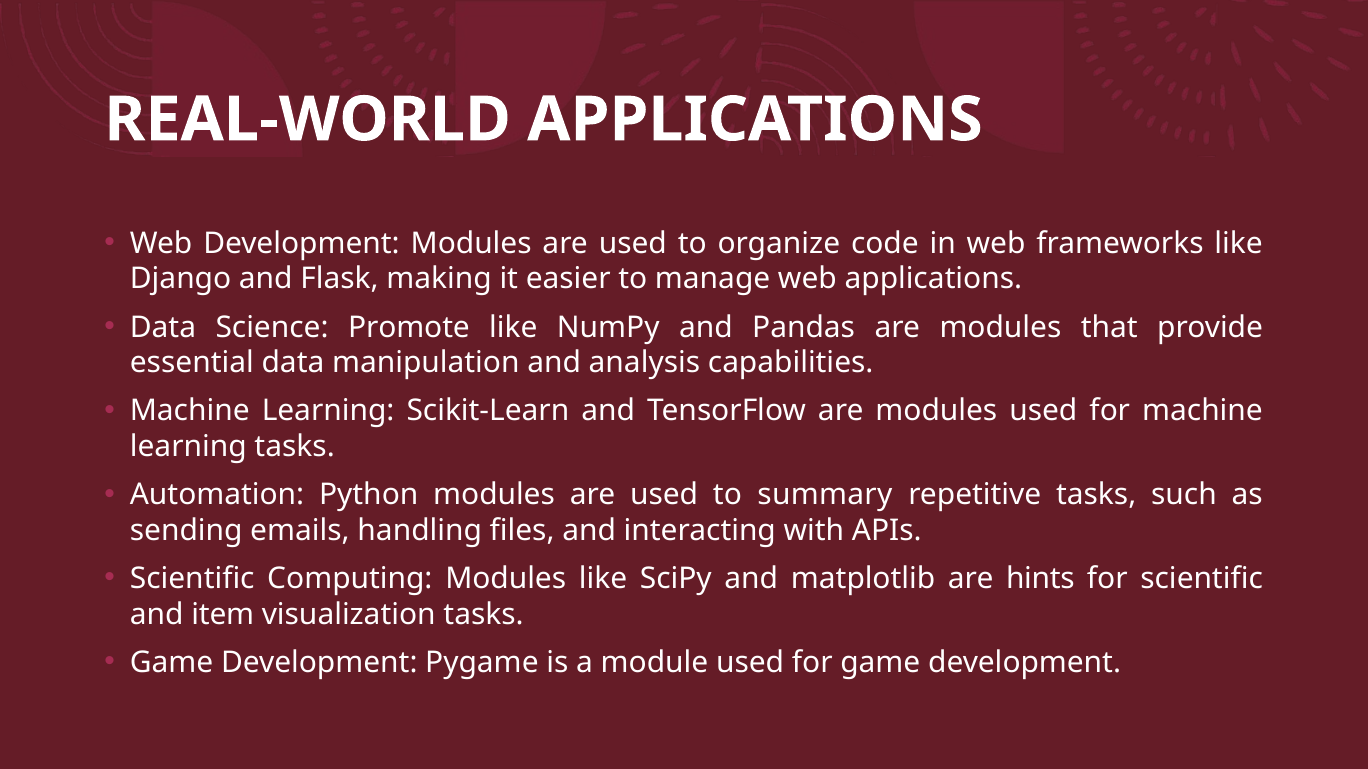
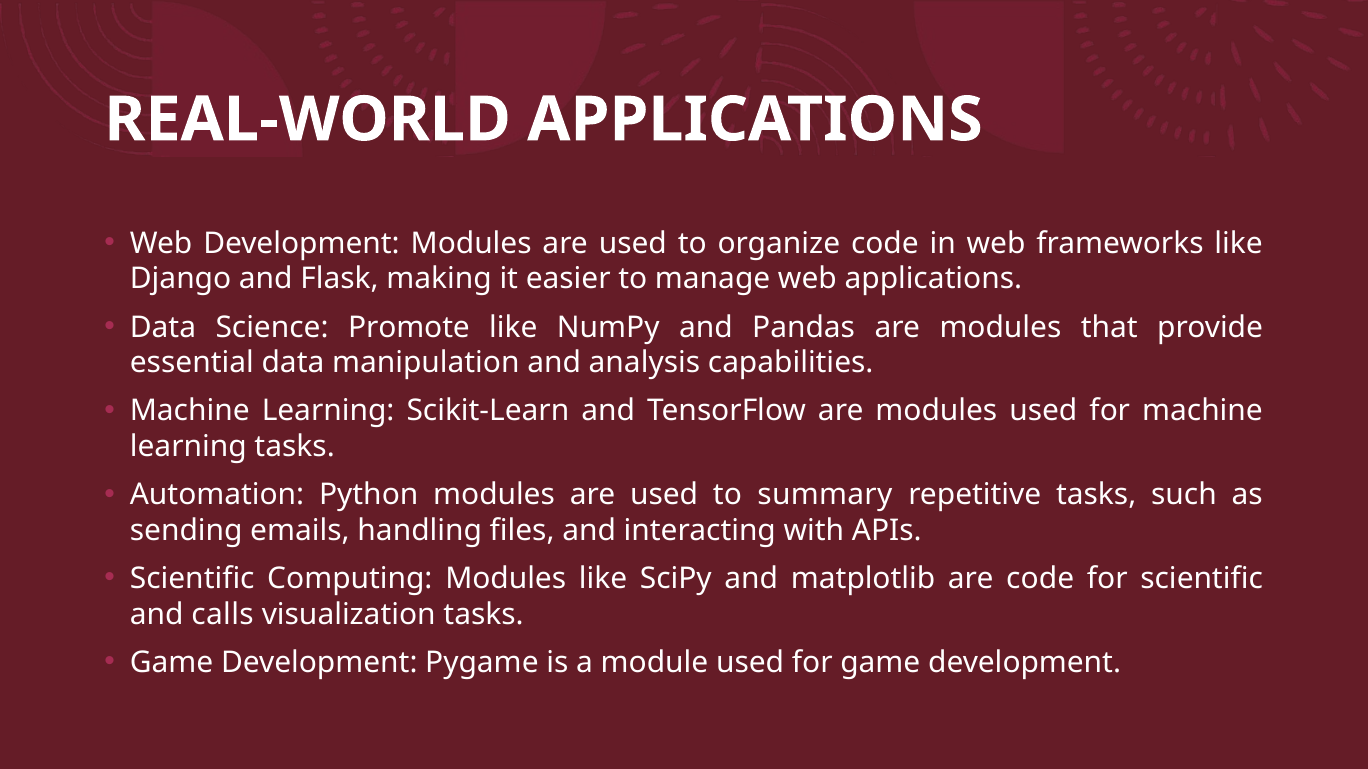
are hints: hints -> code (1040, 579)
item: item -> calls (223, 615)
